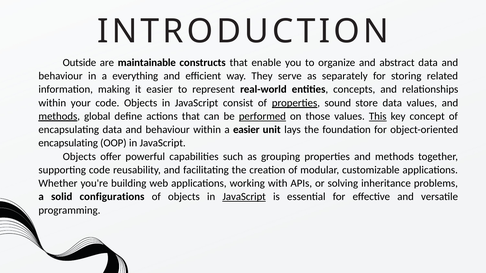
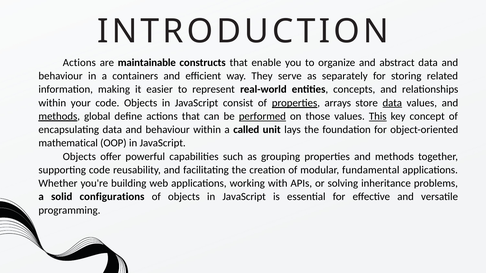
Outside: Outside -> Actions (79, 63)
everything: everything -> containers (135, 76)
sound: sound -> arrays (338, 103)
data underline: none -> present (392, 103)
a easier: easier -> called (246, 130)
encapsulating: encapsulating -> mathematical (68, 143)
customizable: customizable -> fundamental (371, 170)
JavaScript underline: present -> none (244, 197)
